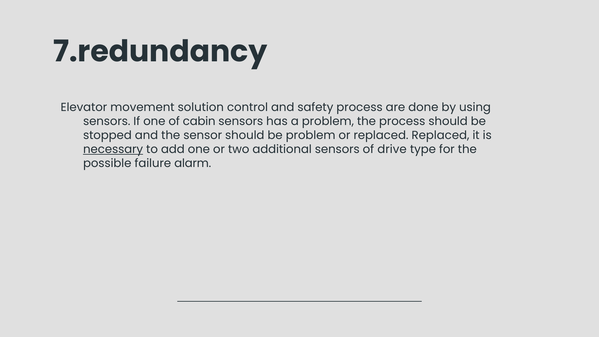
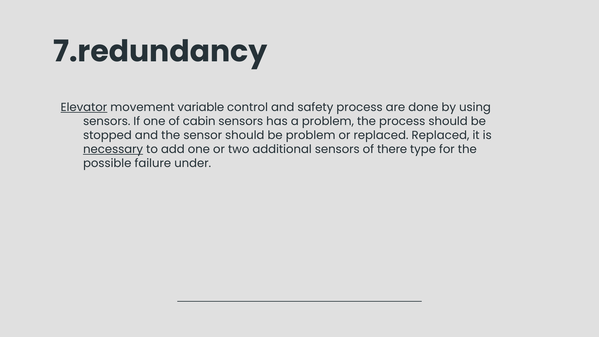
Elevator underline: none -> present (84, 107)
solution: solution -> variable (201, 107)
drive: drive -> there (392, 149)
alarm: alarm -> under (193, 163)
